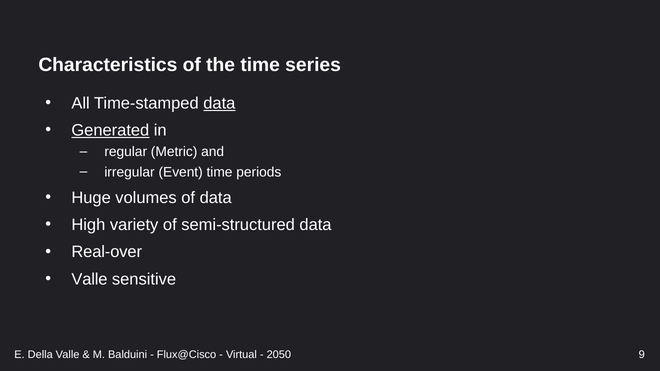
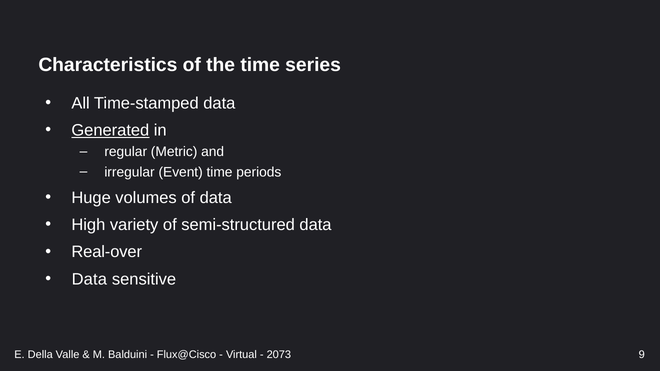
data underline: present -> none (219, 103)
Valle: Valle -> Data (89, 279)
2050: 2050 -> 2073 (279, 355)
